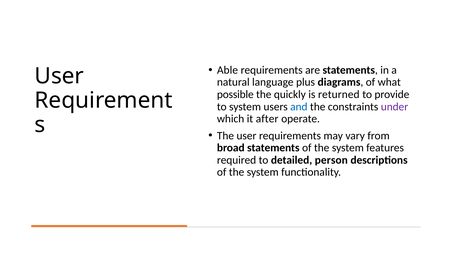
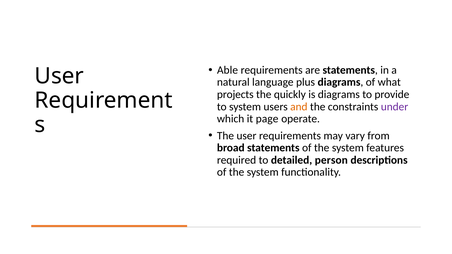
possible: possible -> projects (235, 95)
is returned: returned -> diagrams (339, 95)
and colour: blue -> orange (299, 107)
after: after -> page (267, 119)
